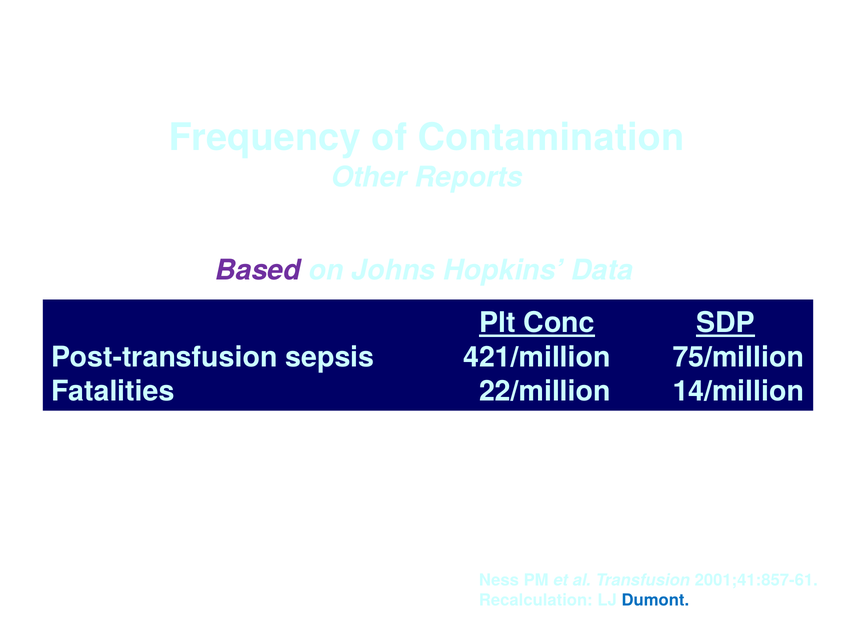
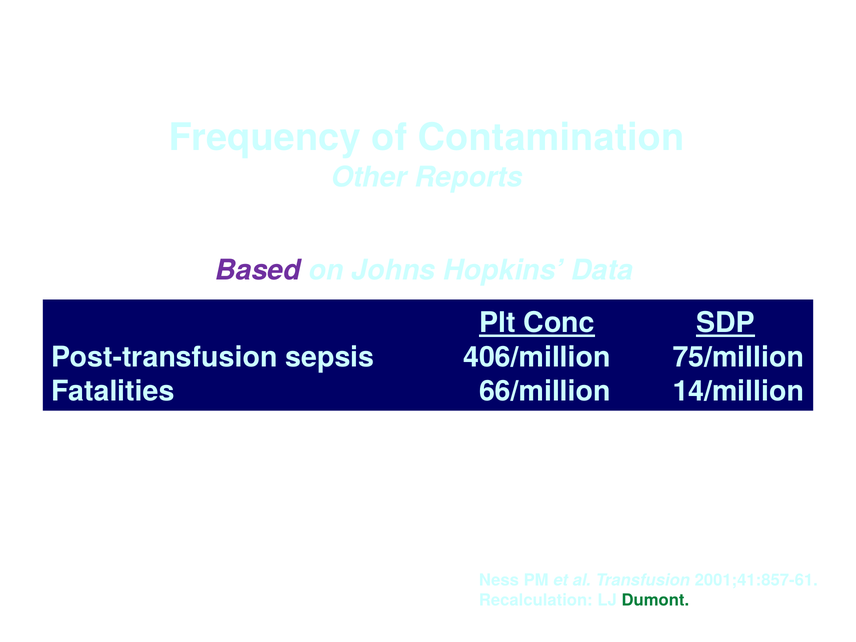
421/million: 421/million -> 406/million (537, 357)
22/million: 22/million -> 66/million (545, 391)
Dumont colour: blue -> green (655, 600)
